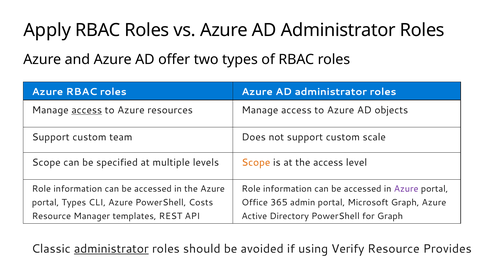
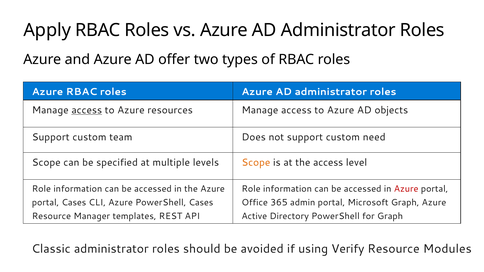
scale: scale -> need (374, 137)
Azure colour: purple -> red (406, 189)
portal Types: Types -> Cases (74, 203)
PowerShell Costs: Costs -> Cases (201, 203)
administrator underline: present -> none (111, 249)
Provides: Provides -> Modules (447, 249)
